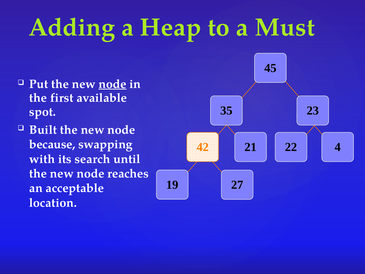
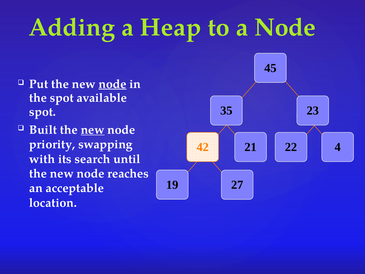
a Must: Must -> Node (285, 27)
the first: first -> spot (62, 98)
new underline: none -> present (93, 130)
because: because -> priority (52, 144)
